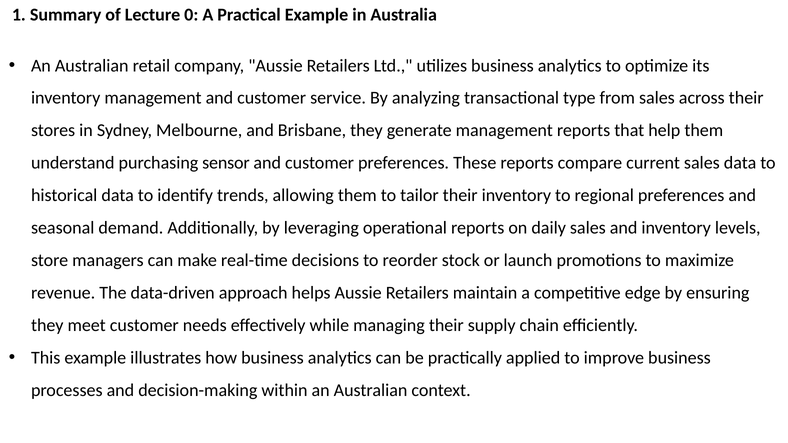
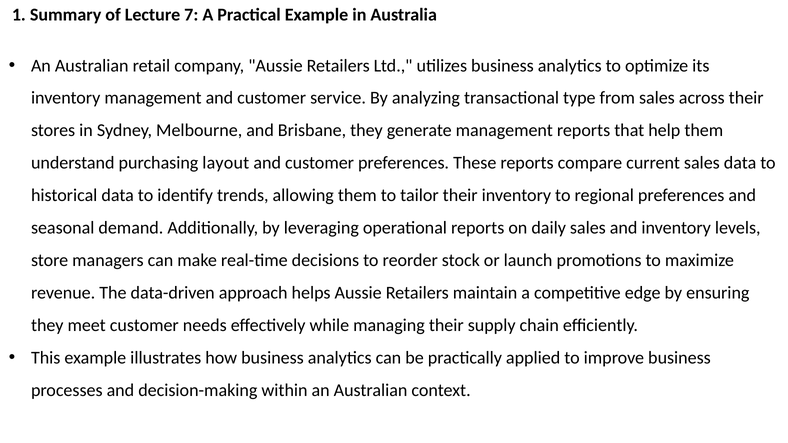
0: 0 -> 7 (191, 15)
sensor: sensor -> layout (226, 163)
